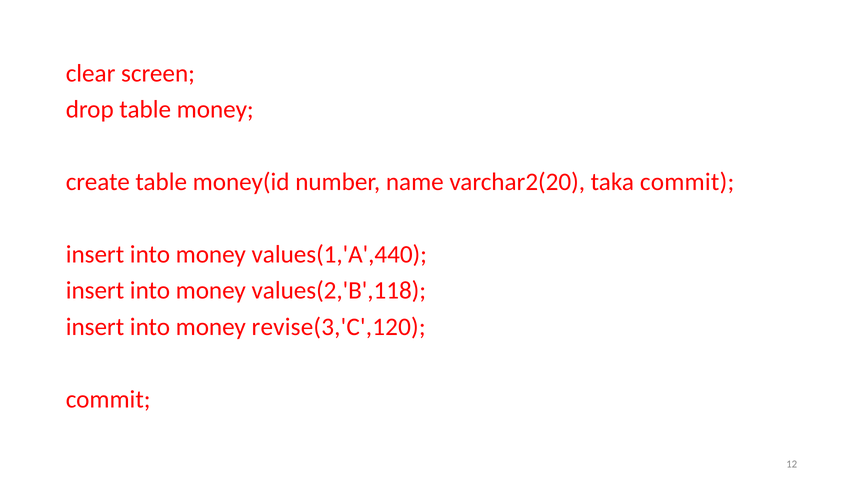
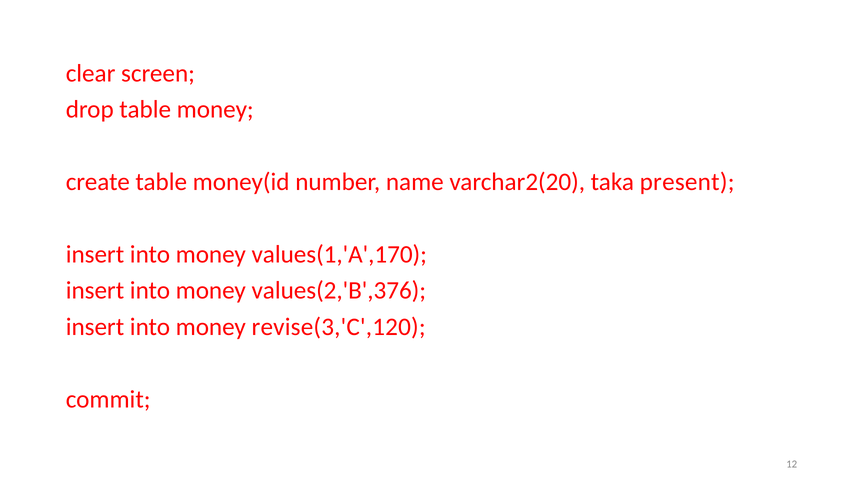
taka commit: commit -> present (687, 182)
values(1,'A',440: values(1,'A',440 -> values(1,'A',170 (339, 254)
values(2,'B',118: values(2,'B',118 -> values(2,'B',376 (339, 290)
